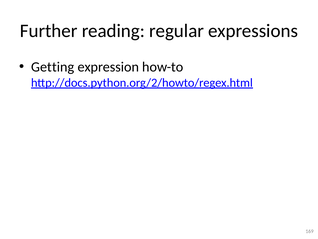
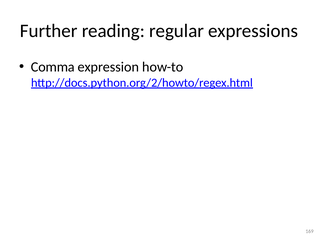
Getting: Getting -> Comma (53, 67)
